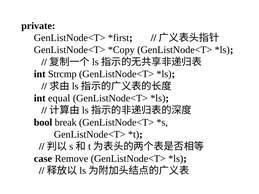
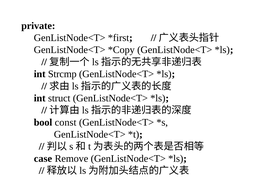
equal: equal -> struct (59, 98)
break: break -> const (66, 122)
